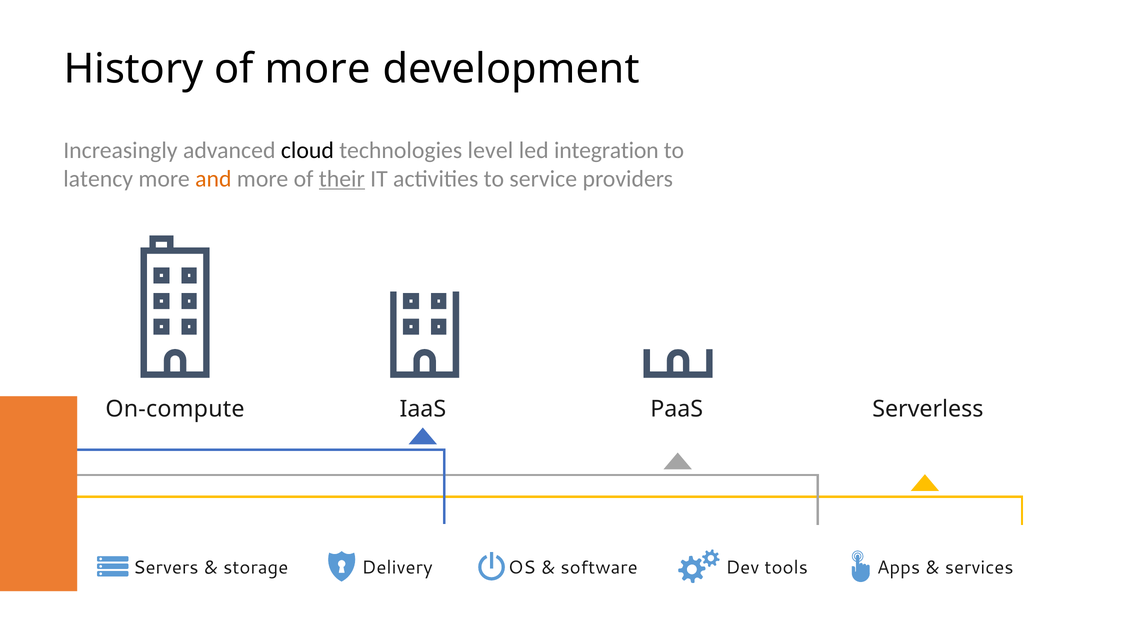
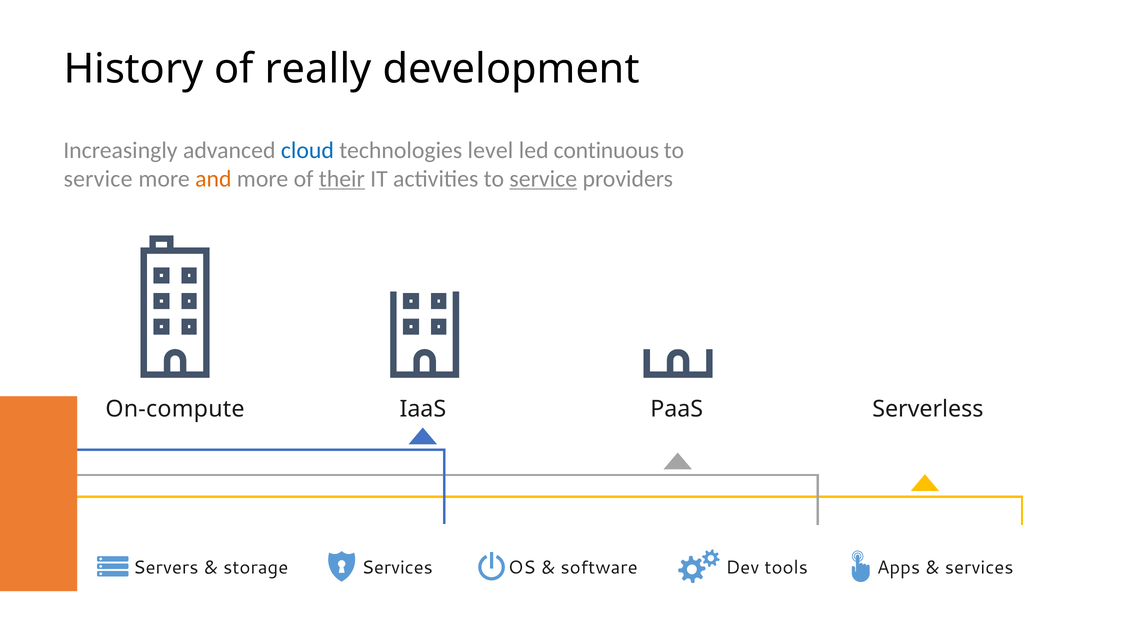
of more: more -> really (318, 69)
cloud colour: black -> blue (307, 150)
integration: integration -> continuous (606, 150)
latency: latency -> service (98, 179)
service underline: none -> present (543, 179)
storage Delivery: Delivery -> Services (397, 568)
